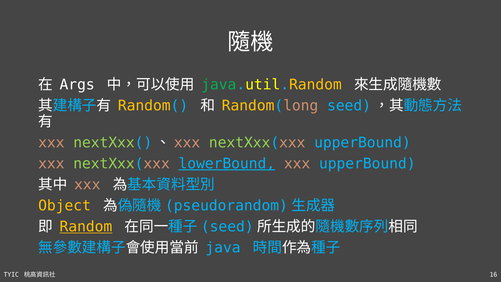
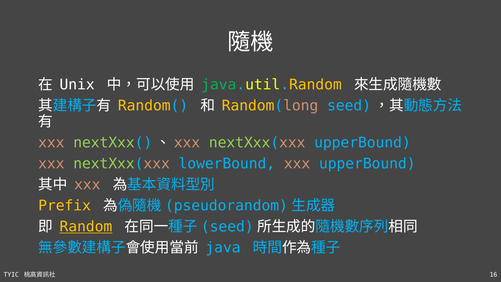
Args: Args -> Unix (77, 85)
lowerBound underline: present -> none (227, 164)
Object: Object -> Prefix (65, 206)
